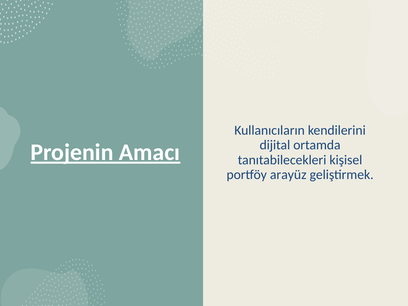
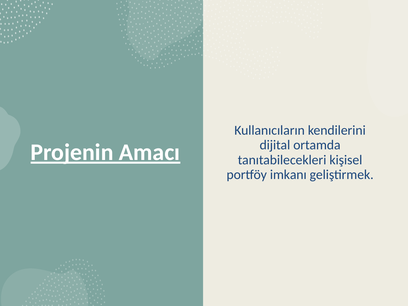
arayüz: arayüz -> imkanı (288, 175)
